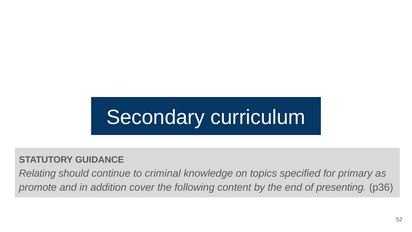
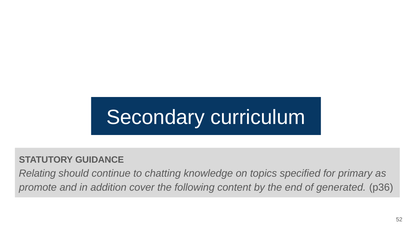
criminal: criminal -> chatting (163, 173)
presenting: presenting -> generated (341, 187)
